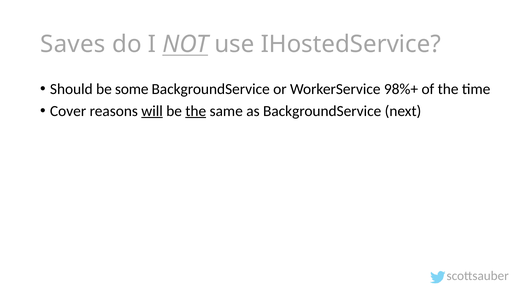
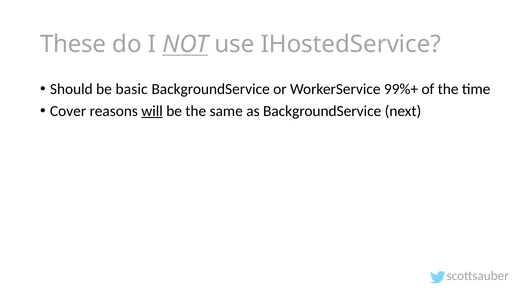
Saves: Saves -> These (73, 44)
some: some -> basic (132, 89)
98%+: 98%+ -> 99%+ (401, 89)
the underline: present -> none (196, 111)
